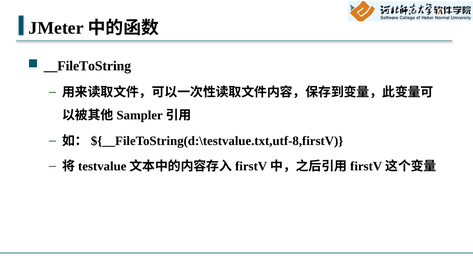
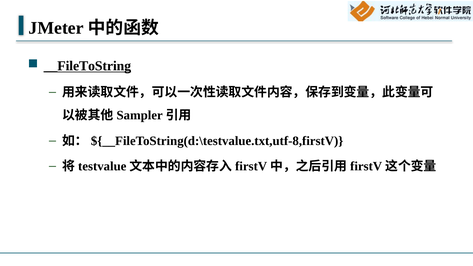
__FileToString underline: none -> present (87, 66)
